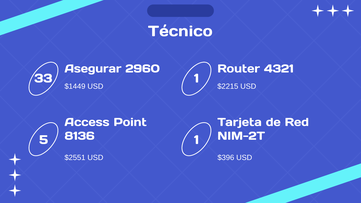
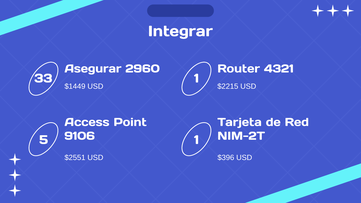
Técnico: Técnico -> Integrar (181, 31)
8136: 8136 -> 9106 (80, 136)
